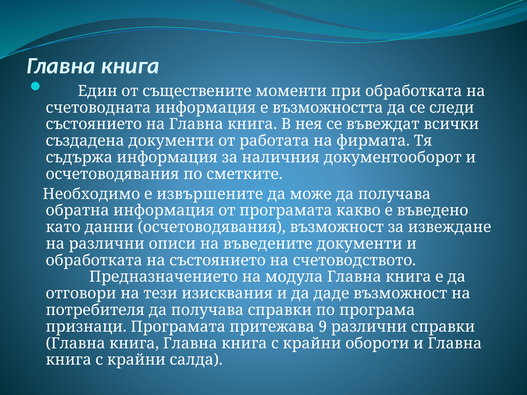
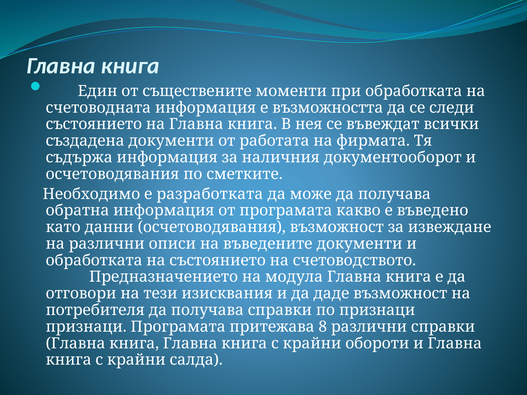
извършените: извършените -> разработката (210, 194)
по програма: програма -> признаци (377, 310)
9: 9 -> 8 (323, 327)
